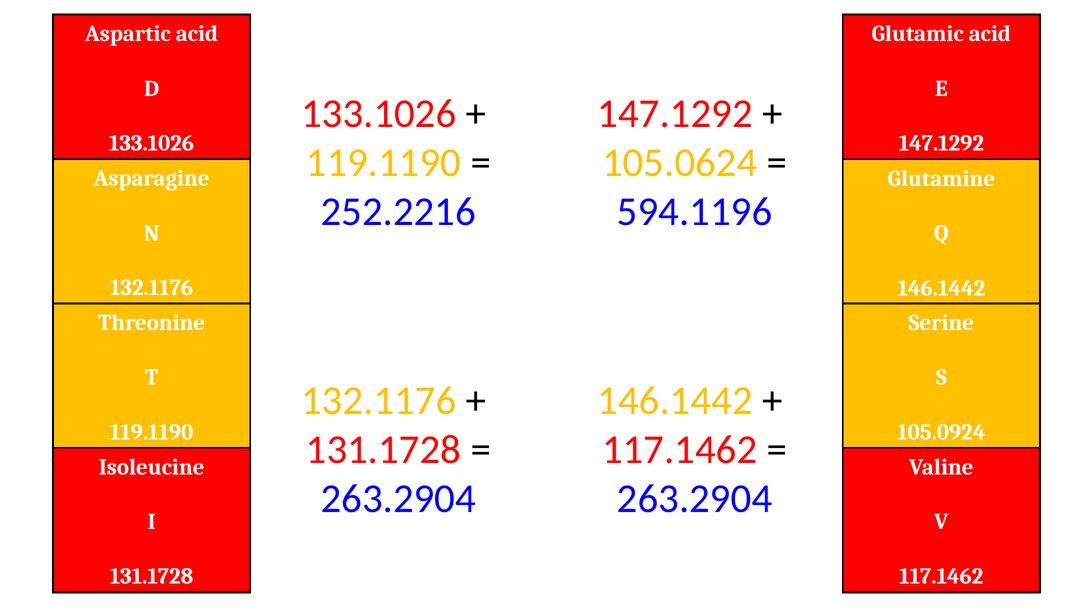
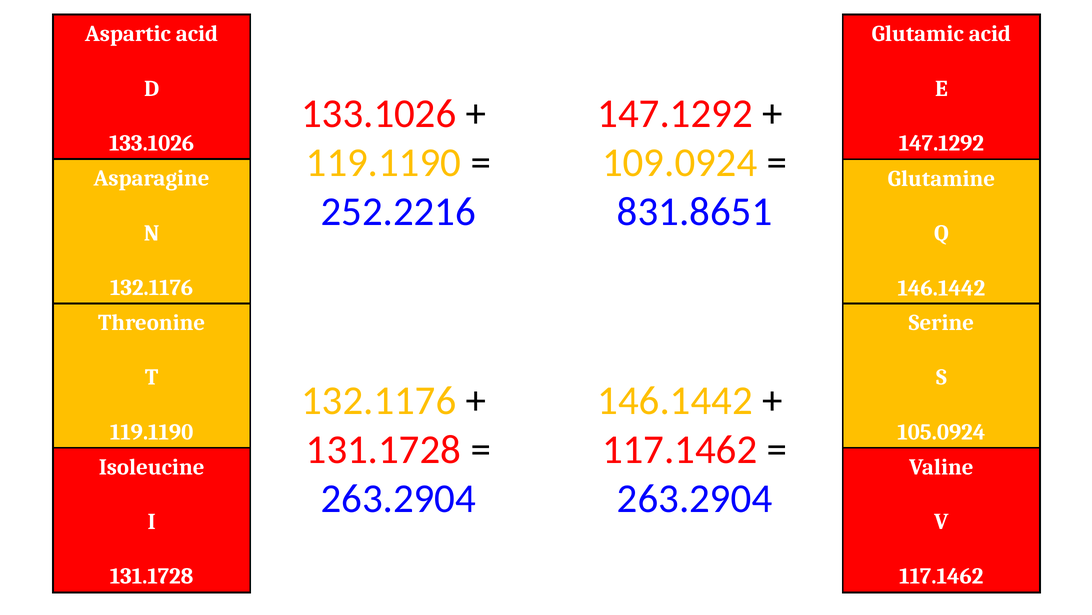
105.0624: 105.0624 -> 109.0924 (680, 162)
594.1196: 594.1196 -> 831.8651 (695, 212)
